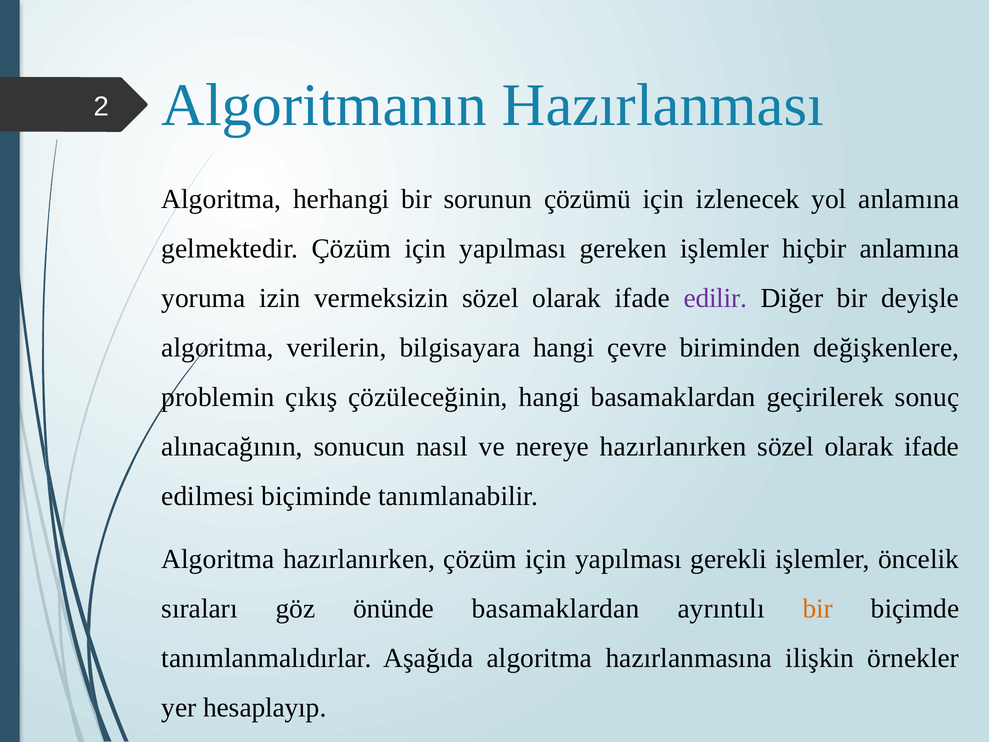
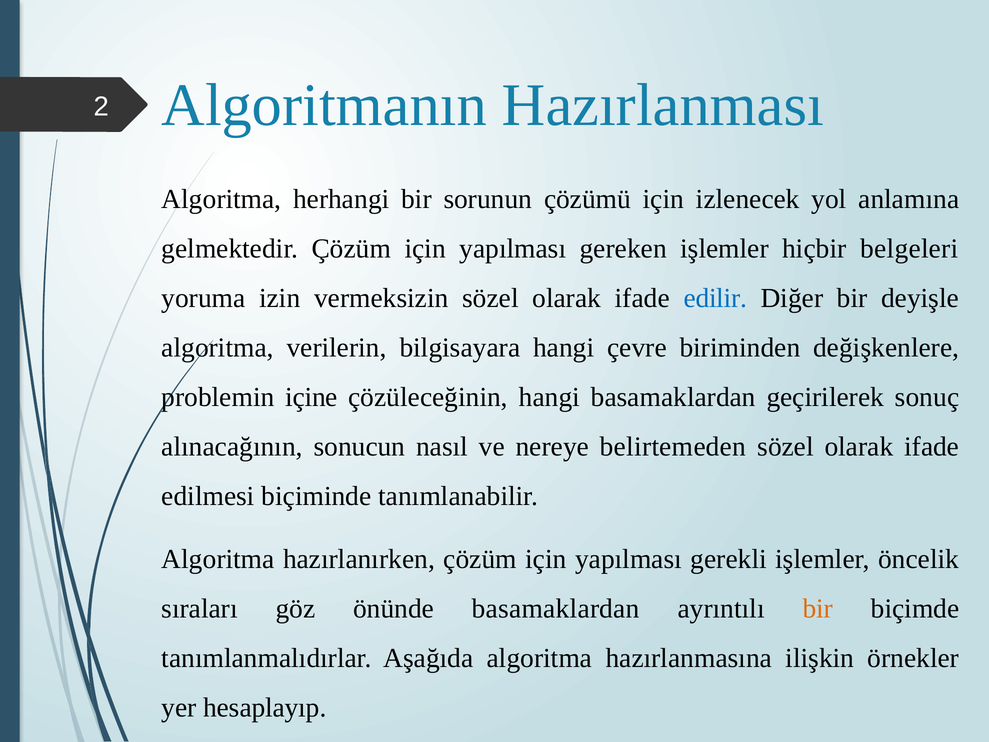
hiçbir anlamına: anlamına -> belgeleri (909, 249)
edilir colour: purple -> blue (715, 298)
çıkış: çıkış -> içine (312, 397)
nereye hazırlanırken: hazırlanırken -> belirtemeden (673, 446)
